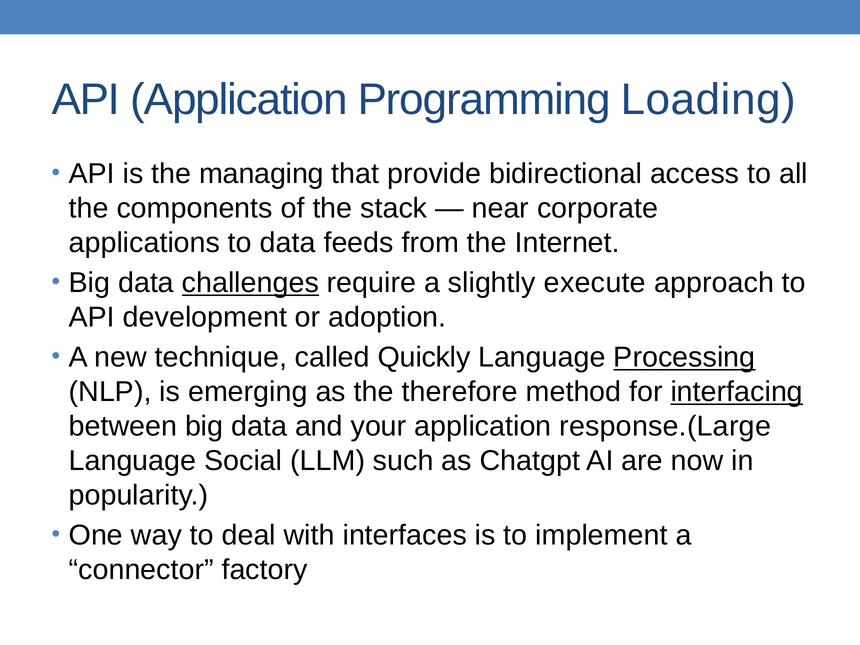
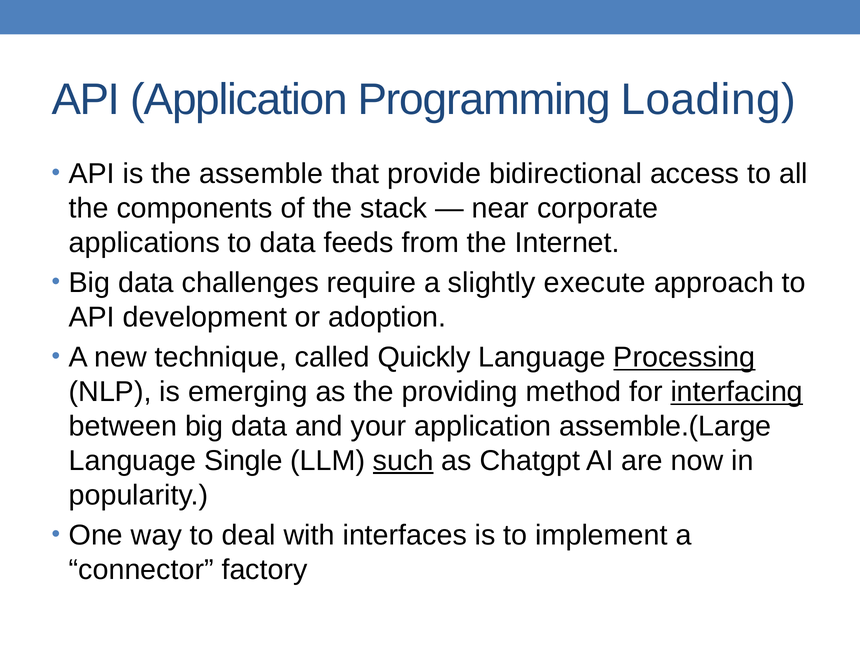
managing: managing -> assemble (261, 174)
challenges underline: present -> none (250, 283)
therefore: therefore -> providing (460, 392)
response.(Large: response.(Large -> assemble.(Large (665, 426)
Social: Social -> Single (243, 461)
such underline: none -> present (403, 461)
